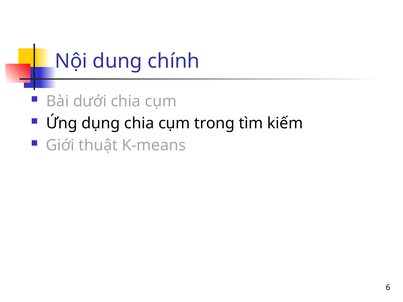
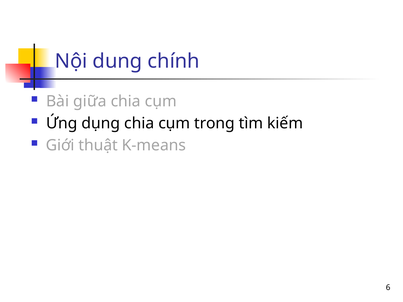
dưới: dưới -> giữa (90, 101)
